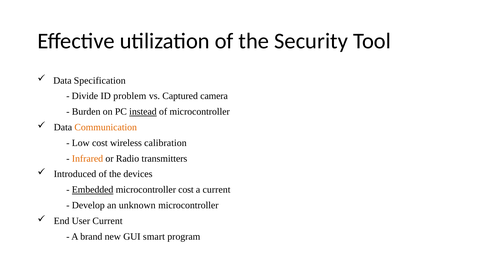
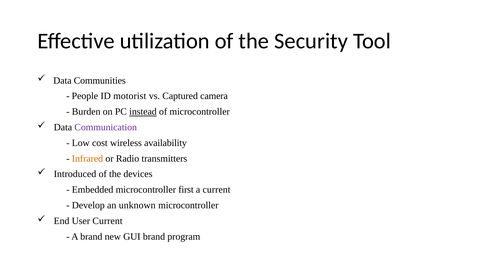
Specification: Specification -> Communities (100, 81)
Divide: Divide -> People (85, 96)
problem: problem -> motorist (130, 96)
Communication colour: orange -> purple (106, 127)
calibration: calibration -> availability (166, 143)
Embedded underline: present -> none (93, 190)
microcontroller cost: cost -> first (186, 190)
GUI smart: smart -> brand (154, 237)
